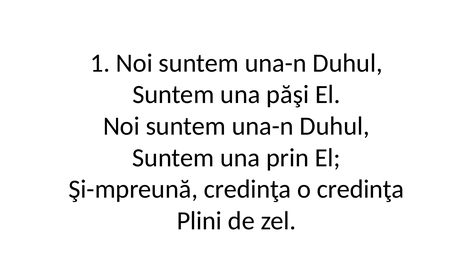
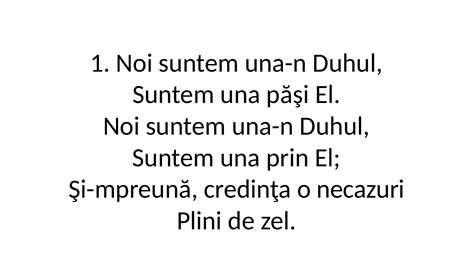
o credinţa: credinţa -> necazuri (361, 189)
